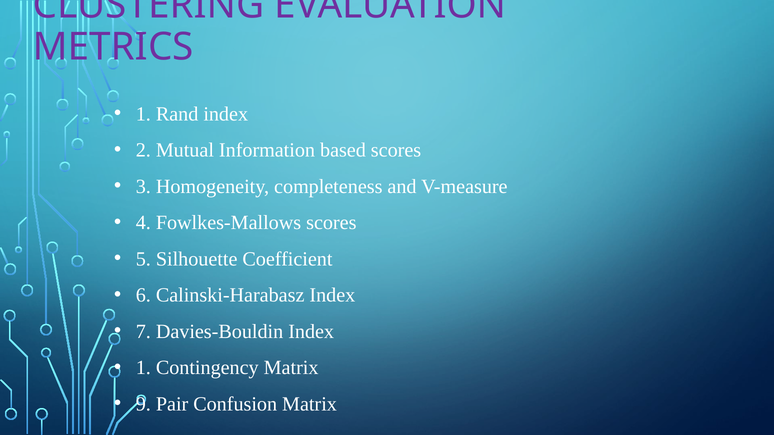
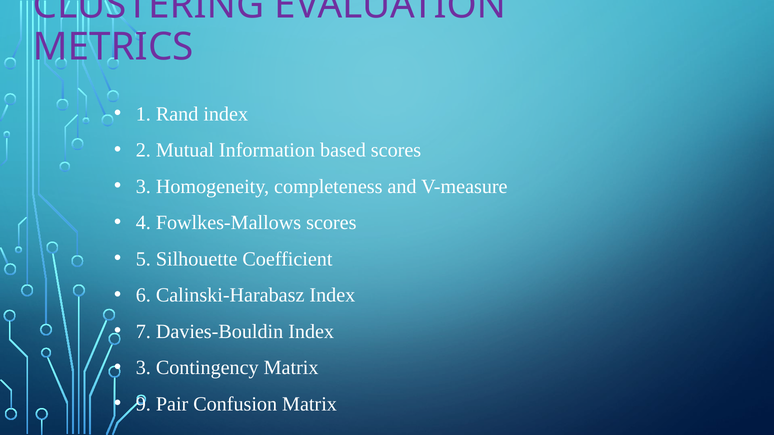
1: 1 -> 3 (143, 368)
